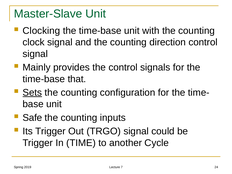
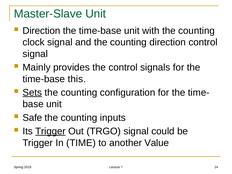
Clocking: Clocking -> Direction (41, 31)
that: that -> this (77, 79)
Trigger underline: none -> present (50, 131)
Cycle: Cycle -> Value (157, 143)
